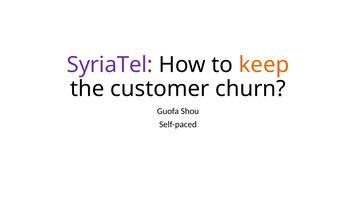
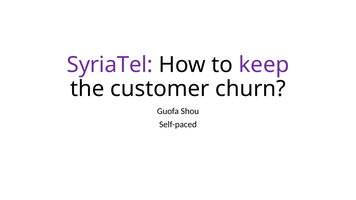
keep colour: orange -> purple (264, 65)
